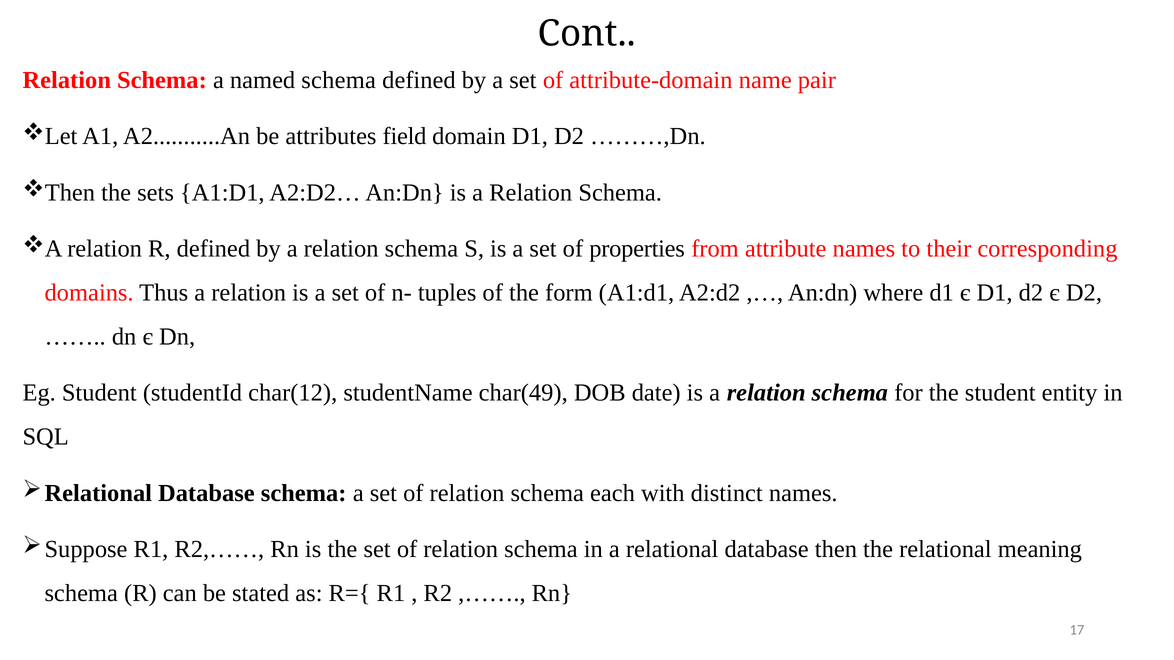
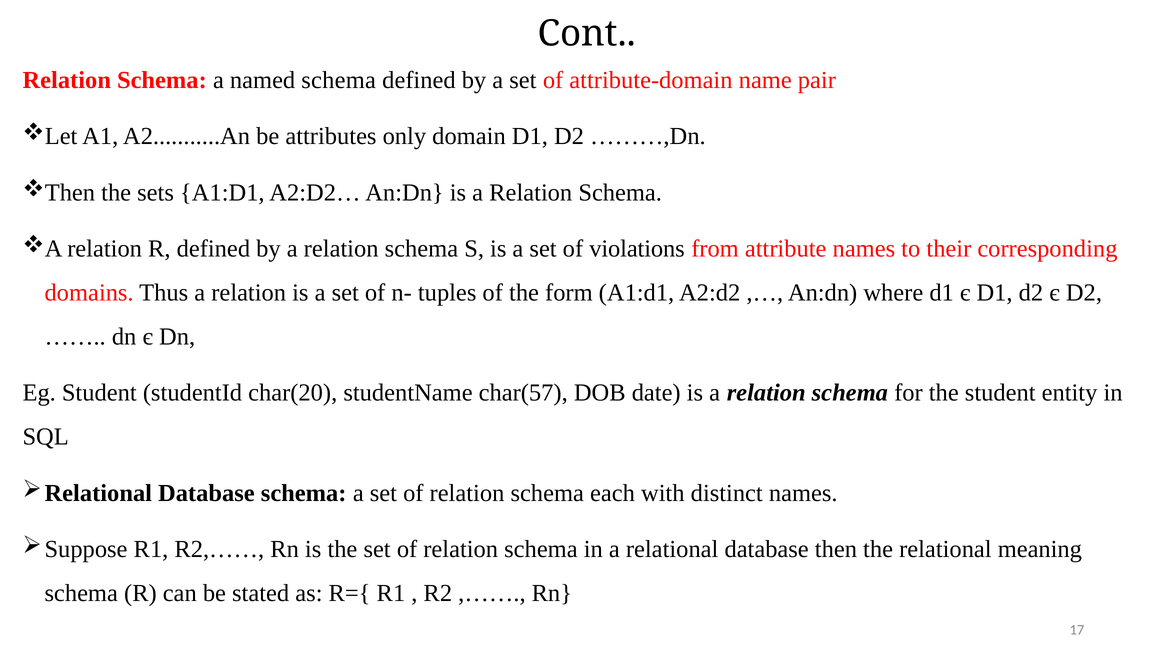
field: field -> only (404, 136)
properties: properties -> violations (637, 249)
char(12: char(12 -> char(20 (293, 393)
char(49: char(49 -> char(57 (523, 393)
